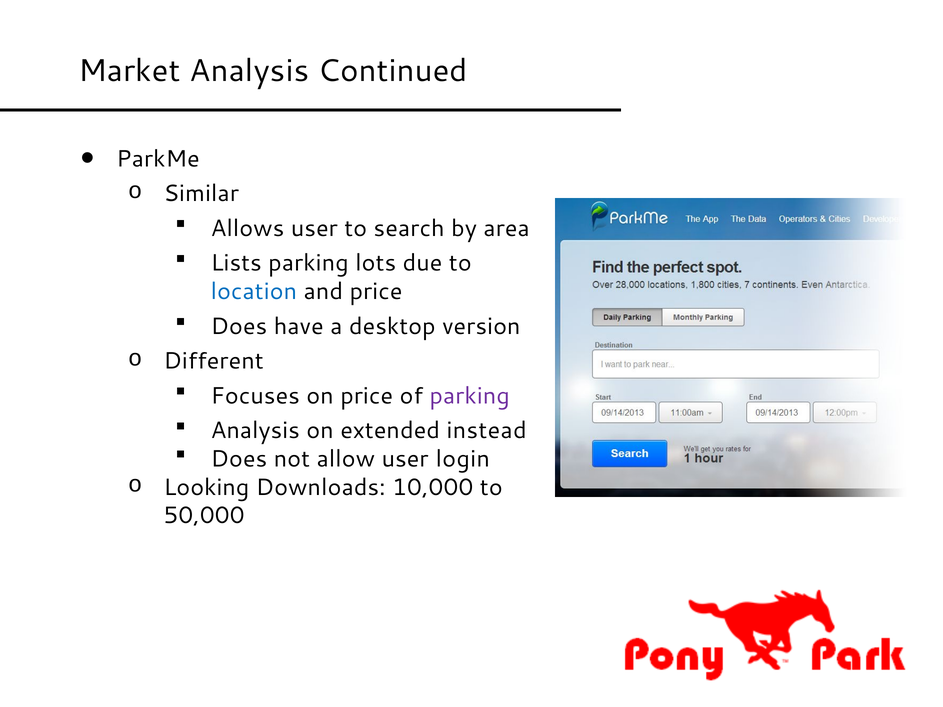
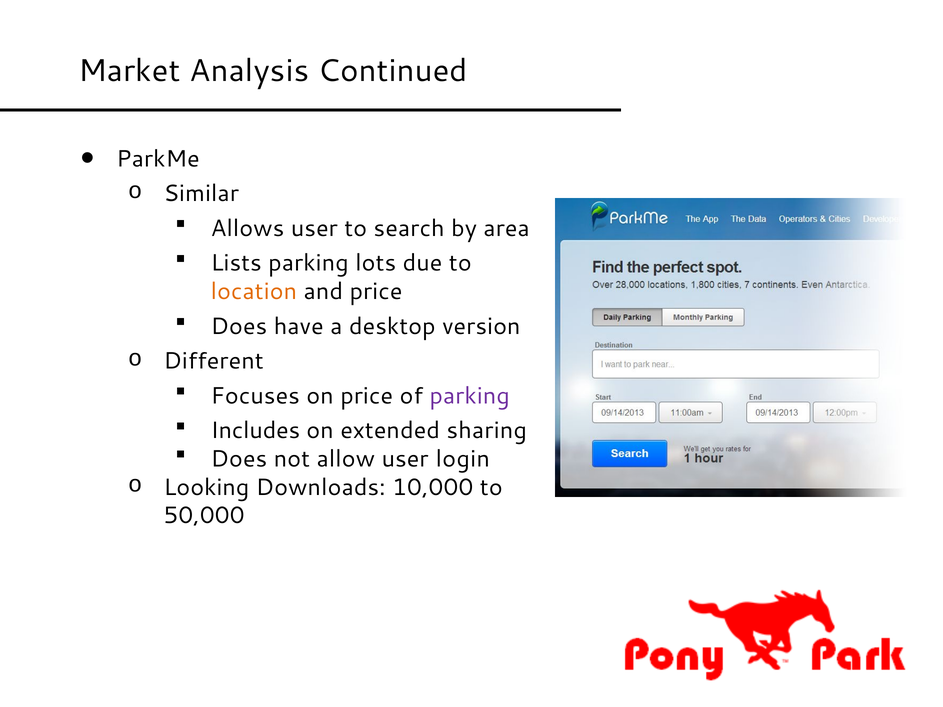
location colour: blue -> orange (254, 292)
Analysis: Analysis -> Includes (255, 431)
instead: instead -> sharing (487, 431)
